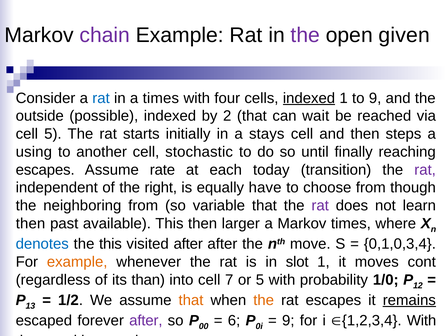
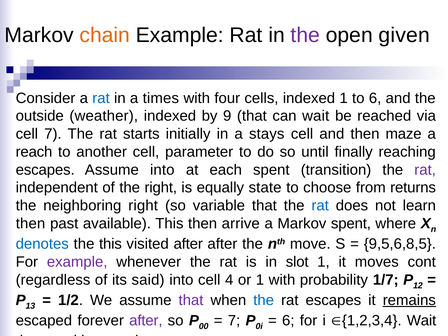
chain colour: purple -> orange (105, 35)
indexed underline: present -> none (309, 98)
to 9: 9 -> 6 (375, 98)
possible: possible -> weather (104, 116)
2: 2 -> 9 (227, 116)
cell 5: 5 -> 7 (53, 134)
steps: steps -> maze (404, 134)
using: using -> reach (34, 152)
stochastic: stochastic -> parameter (199, 152)
Assume rate: rate -> into (162, 170)
each today: today -> spent (271, 170)
have: have -> state (265, 188)
though: though -> returns (413, 188)
neighboring from: from -> right (143, 206)
rat colour: purple -> blue (320, 206)
larger: larger -> arrive (241, 224)
Markov times: times -> spent (351, 224)
0,1,0,3,4: 0,1,0,3,4 -> 9,5,6,8,5 (400, 244)
example colour: orange -> purple (77, 262)
than: than -> said (148, 280)
7: 7 -> 4 (229, 280)
or 5: 5 -> 1 (260, 280)
1/0: 1/0 -> 1/7 (386, 280)
that colour: orange -> purple (191, 300)
the colour: orange -> blue (264, 300)
6: 6 -> 7 (234, 321)
9: 9 -> 6 (288, 321)
With: With -> Wait (422, 321)
